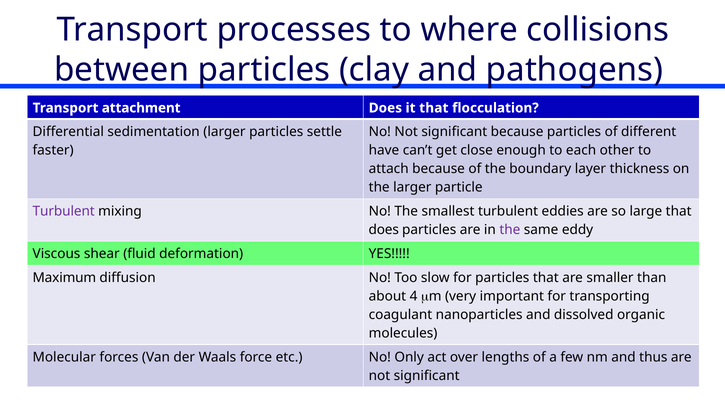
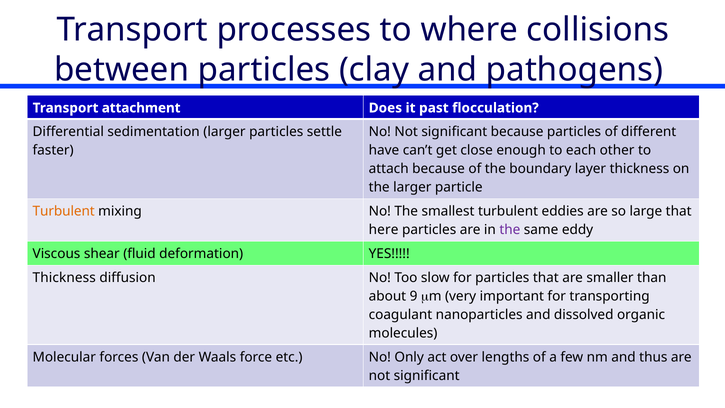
it that: that -> past (434, 108)
Turbulent colour: purple -> orange (64, 211)
does: does -> here (384, 230)
Maximum: Maximum -> Thickness (64, 278)
4: 4 -> 9 (414, 296)
